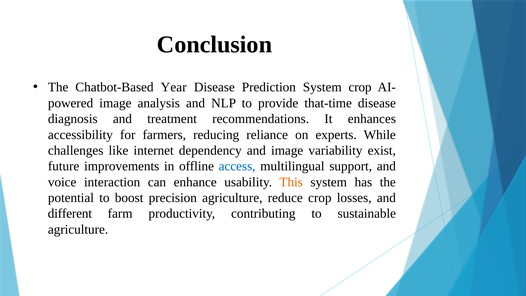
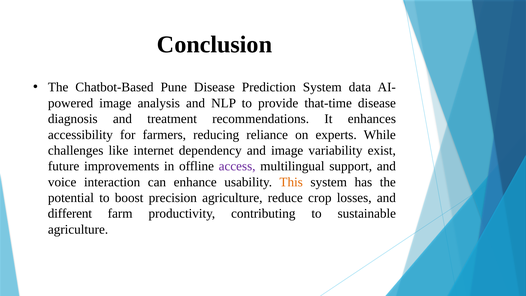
Year: Year -> Pune (174, 87)
System crop: crop -> data (360, 87)
access colour: blue -> purple (237, 166)
